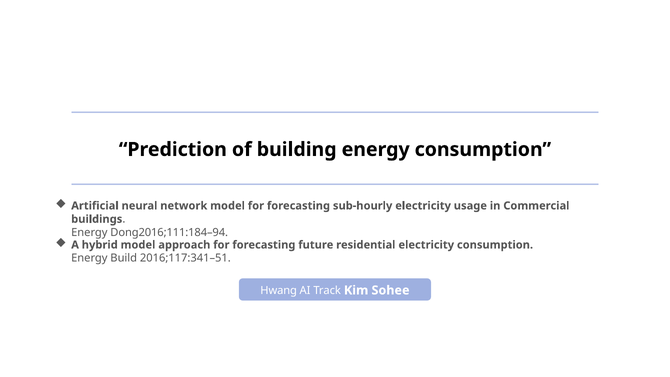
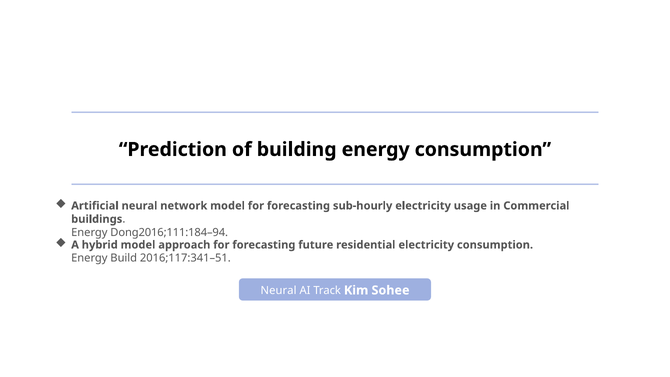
Hwang: Hwang -> Neural (279, 291)
